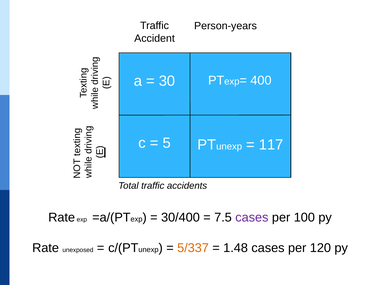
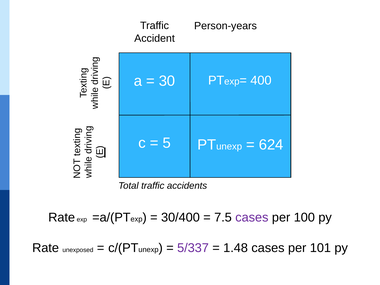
117: 117 -> 624 (271, 145)
5/337 colour: orange -> purple (193, 248)
120: 120 -> 101 (320, 248)
